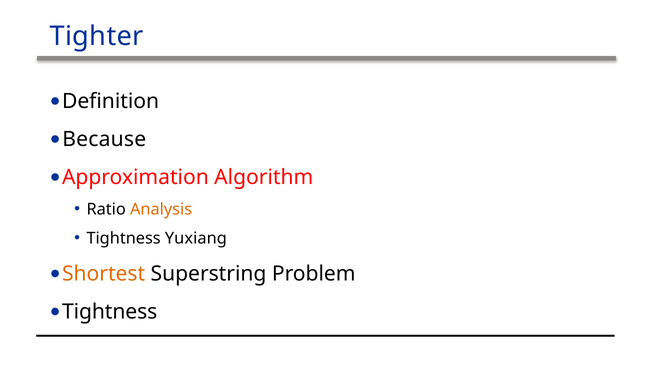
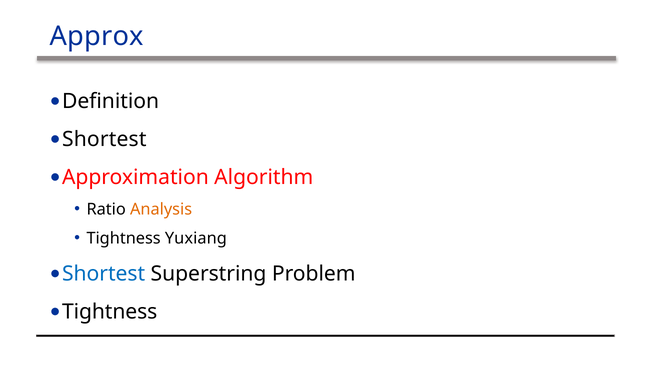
Tighter: Tighter -> Approx (97, 36)
Because: Because -> Shortest (104, 140)
Shortest colour: orange -> blue (104, 274)
